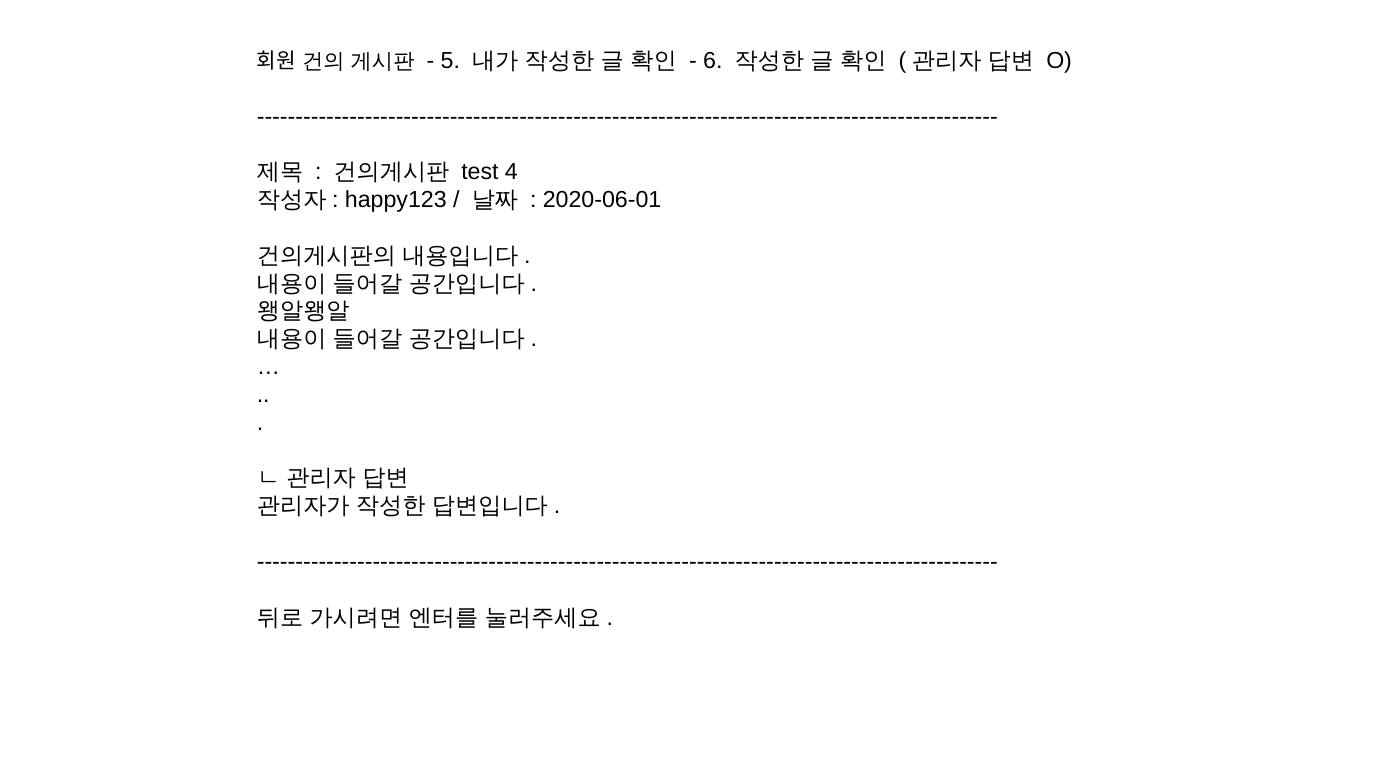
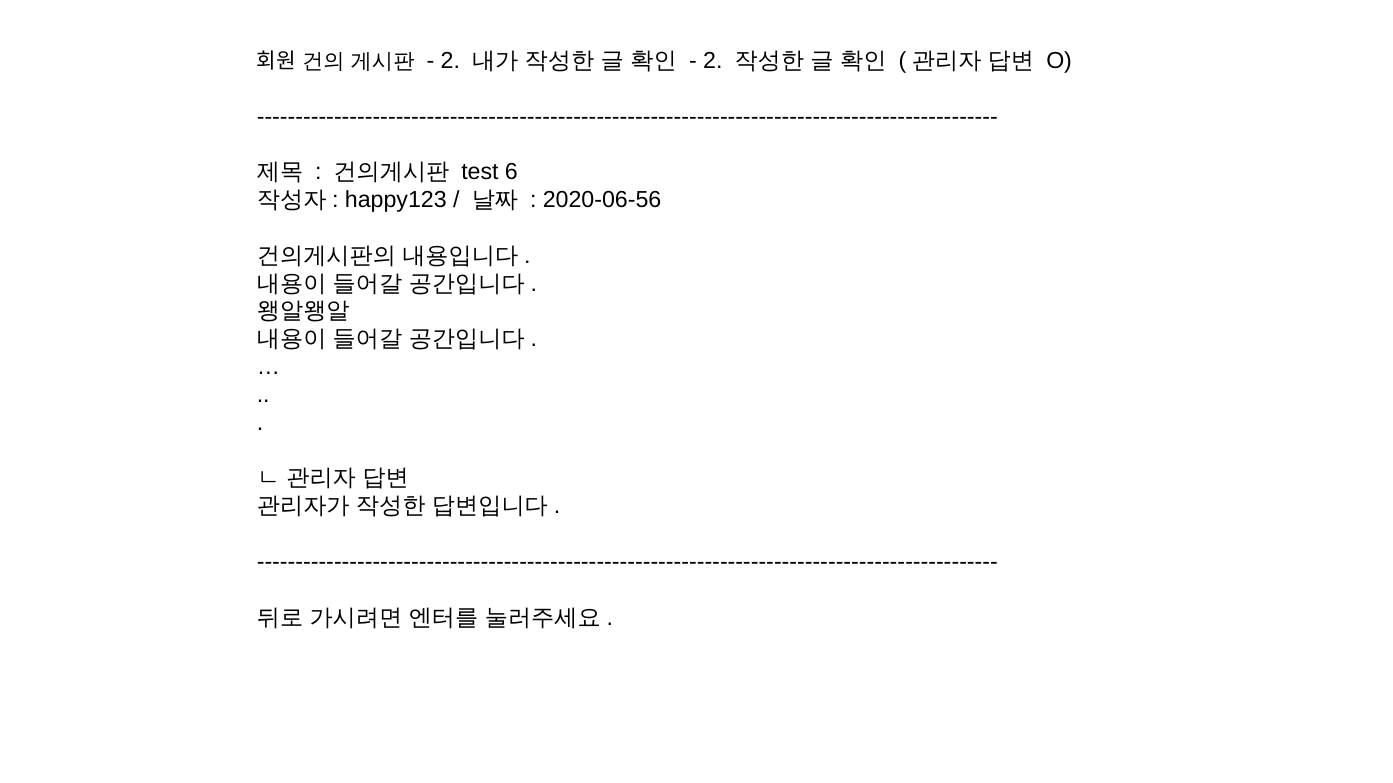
5: 5 -> 2 (450, 61)
6: 6 -> 2 (713, 61)
4: 4 -> 6 (511, 172)
2020-06-01: 2020-06-01 -> 2020-06-56 (602, 200)
